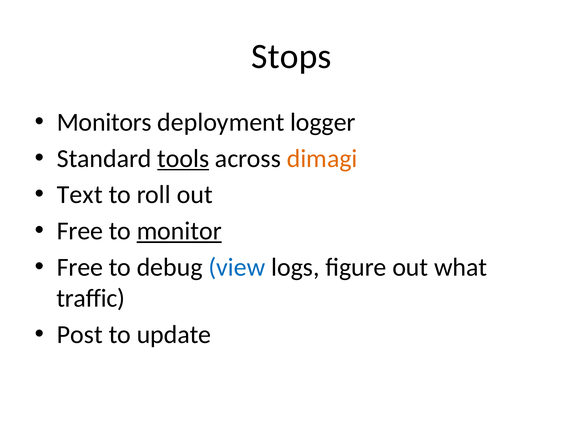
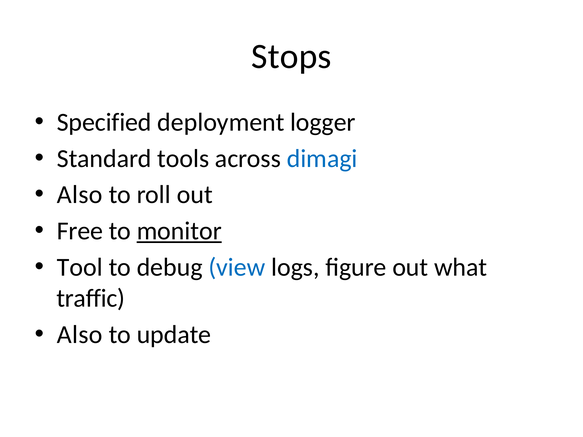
Monitors: Monitors -> Specified (104, 122)
tools underline: present -> none (183, 159)
dimagi colour: orange -> blue (322, 159)
Text: Text -> Also (80, 195)
Free: Free -> Tool (80, 267)
Post: Post -> Also (80, 335)
